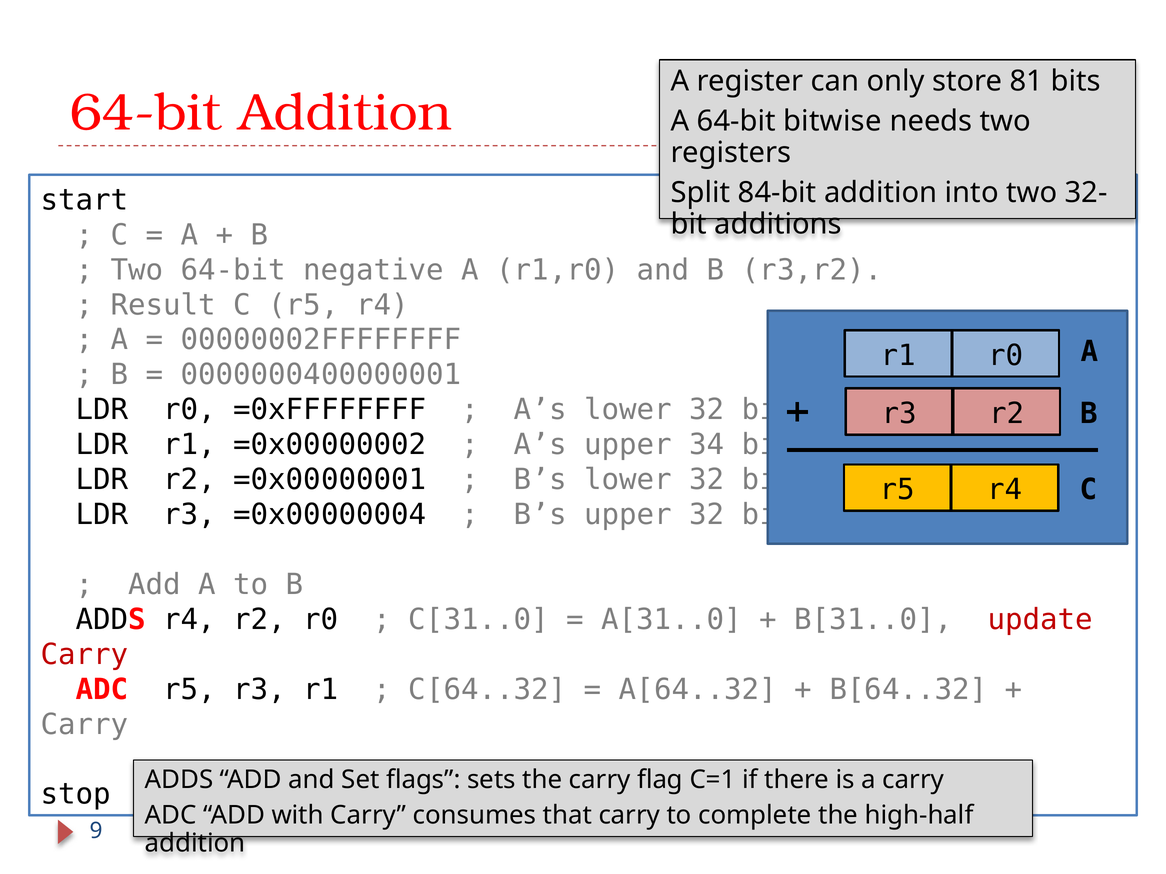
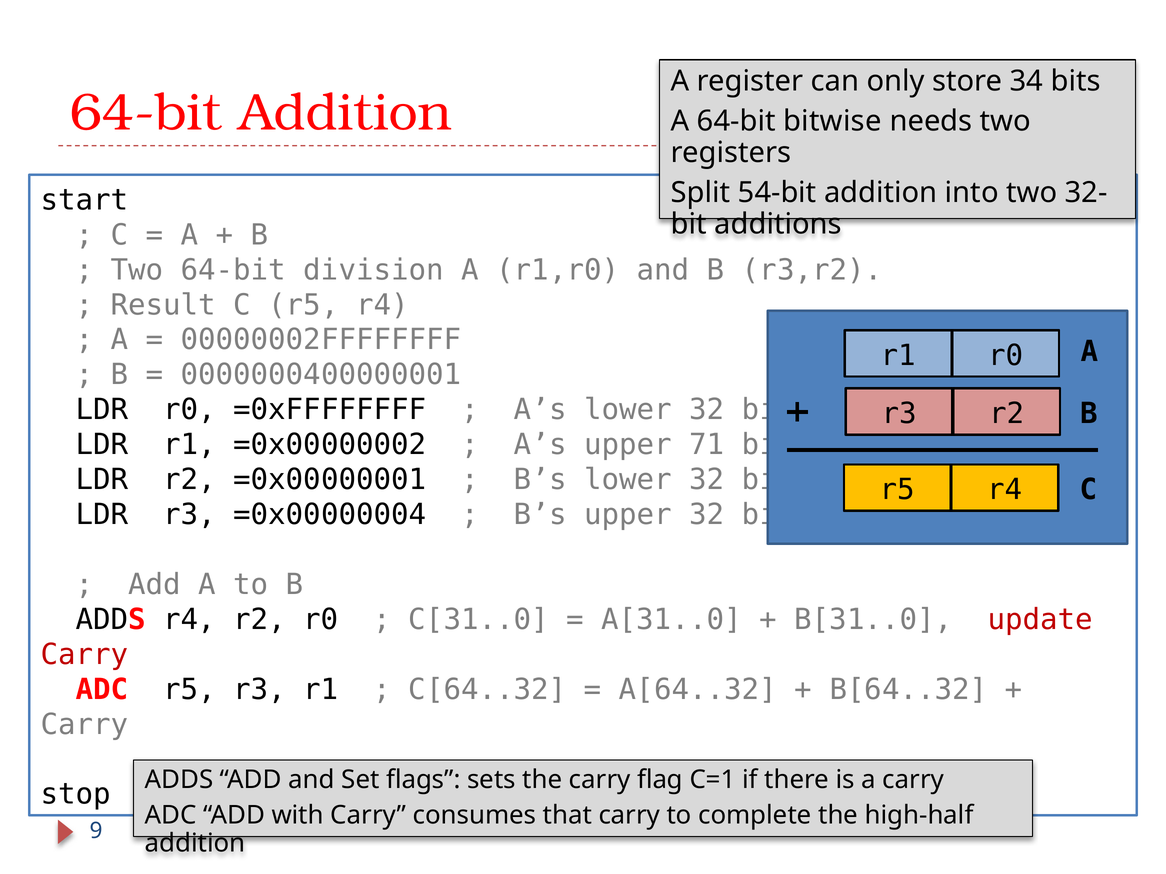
81: 81 -> 34 (1026, 81)
84-bit: 84-bit -> 54-bit (777, 193)
negative: negative -> division (374, 270)
34: 34 -> 71 (707, 445)
